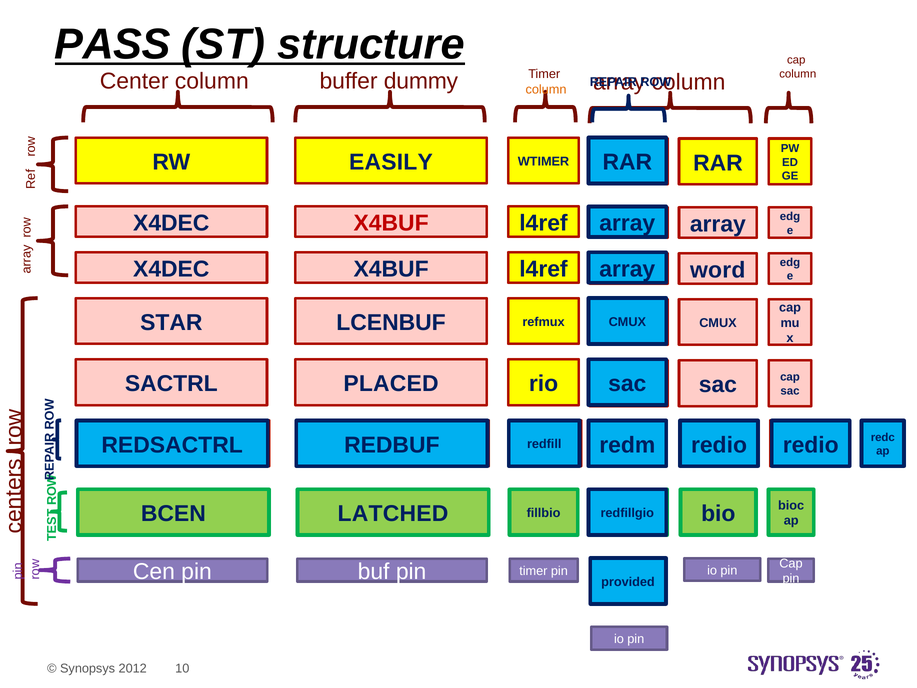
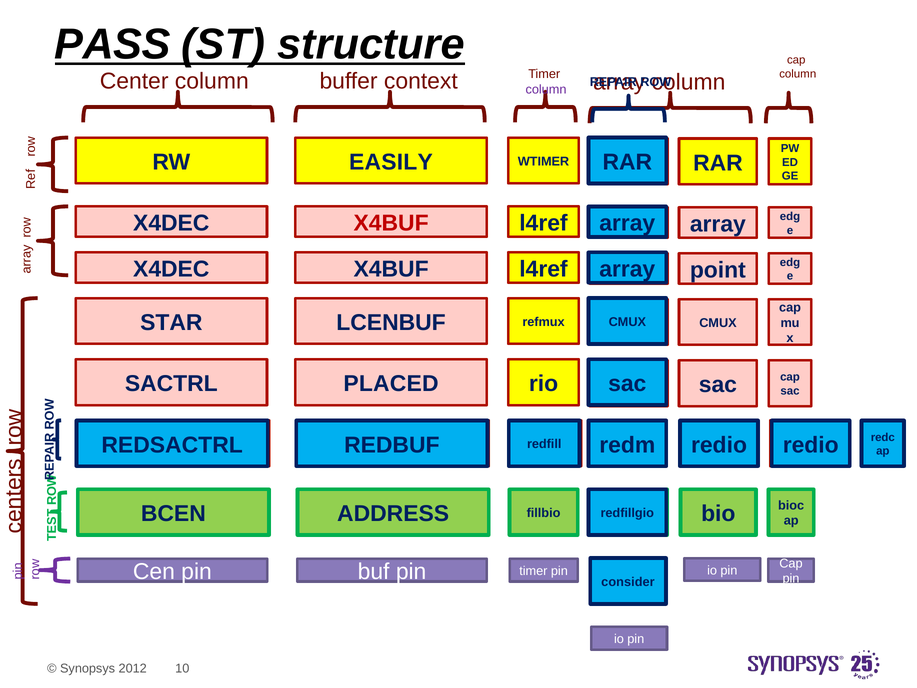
dummy: dummy -> context (421, 81)
column colour: orange -> purple (546, 89)
word: word -> point (718, 270)
LATCHED: LATCHED -> ADDRESS (393, 514)
provided: provided -> consider (628, 582)
